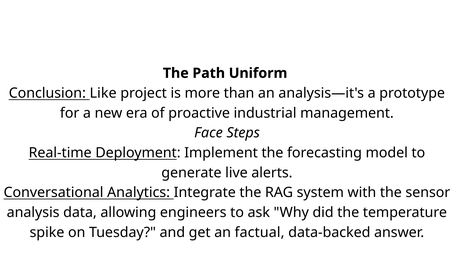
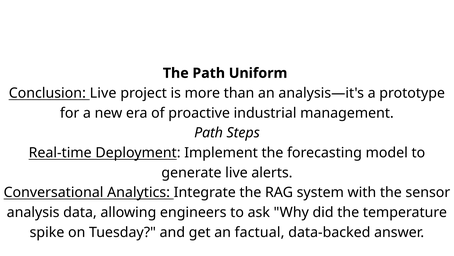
Conclusion Like: Like -> Live (103, 93)
Face: Face -> Path (209, 133)
